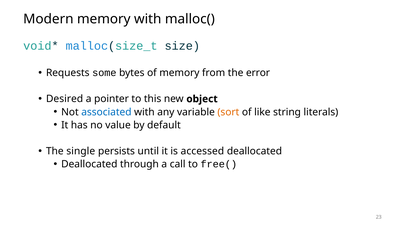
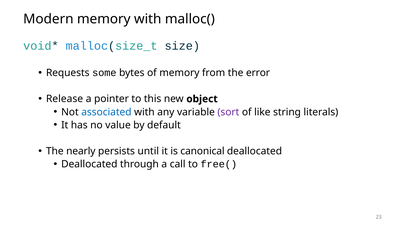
Desired: Desired -> Release (65, 99)
sort colour: orange -> purple (228, 112)
single: single -> nearly (81, 151)
accessed: accessed -> canonical (202, 151)
